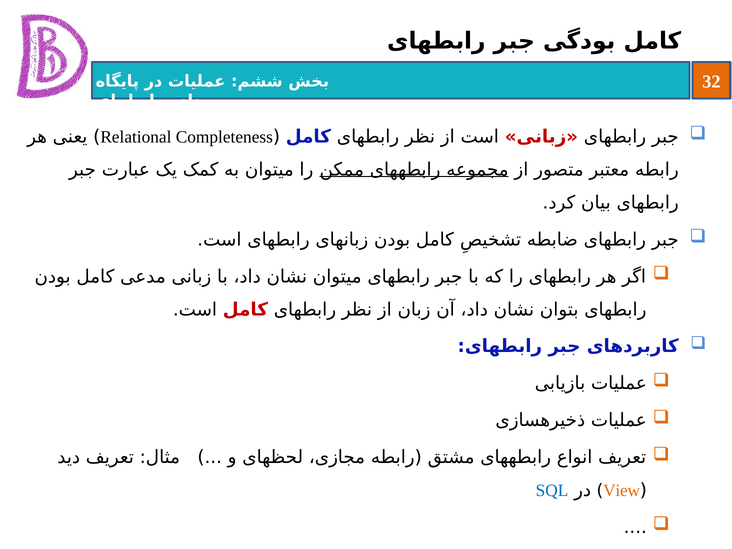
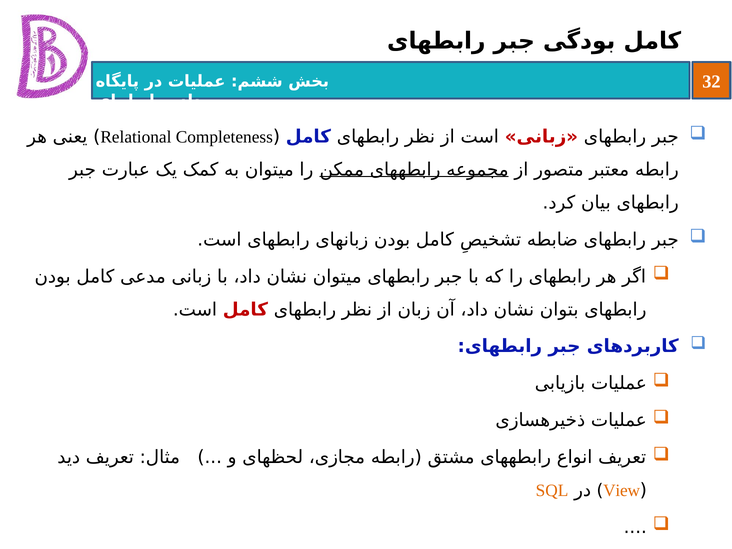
SQL colour: blue -> orange (552, 491)
